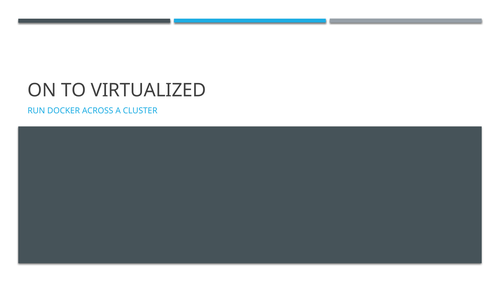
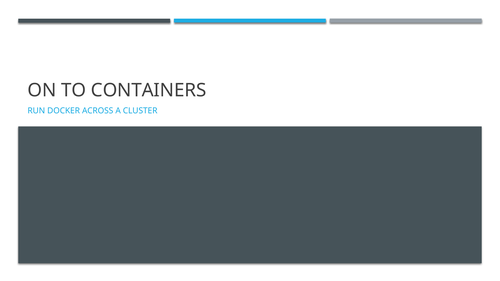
VIRTUALIZED: VIRTUALIZED -> CONTAINERS (149, 91)
